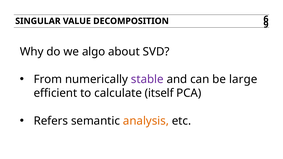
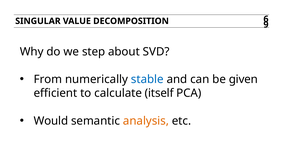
algo: algo -> step (94, 52)
stable colour: purple -> blue (147, 79)
large: large -> given (243, 79)
Refers: Refers -> Would (51, 121)
